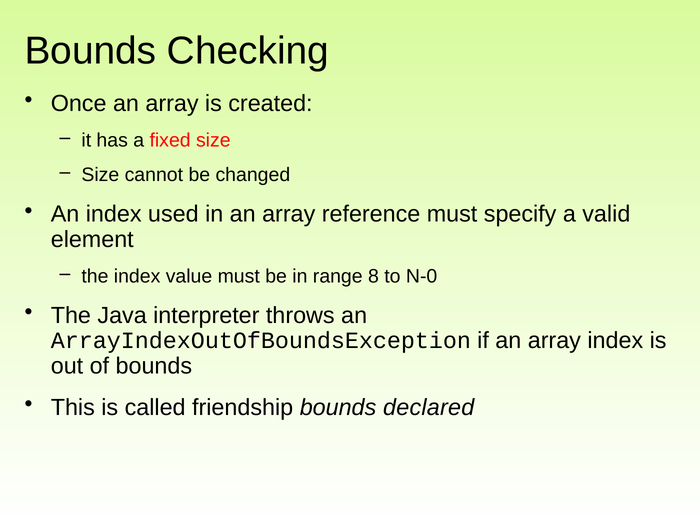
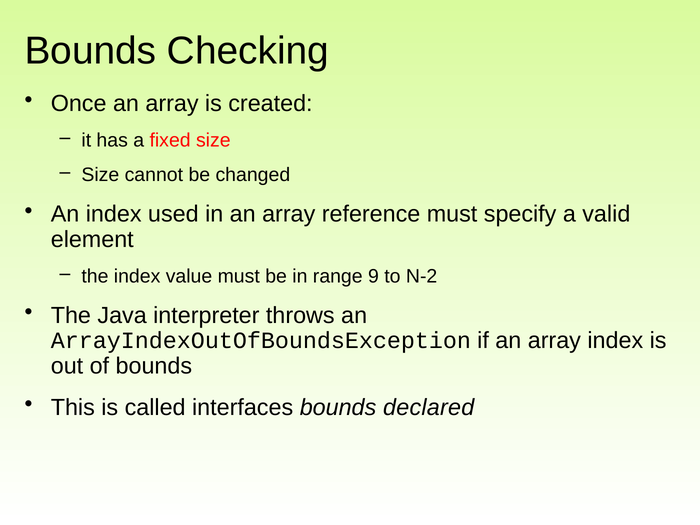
8: 8 -> 9 (374, 276)
N-0: N-0 -> N-2 (422, 276)
friendship: friendship -> interfaces (243, 408)
